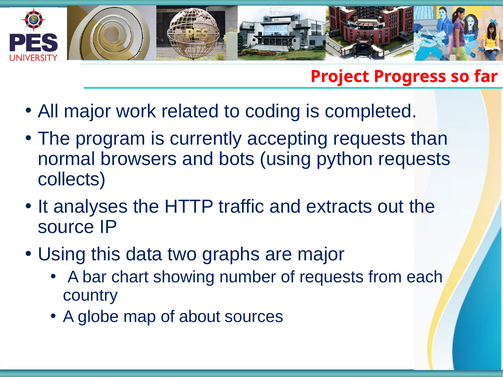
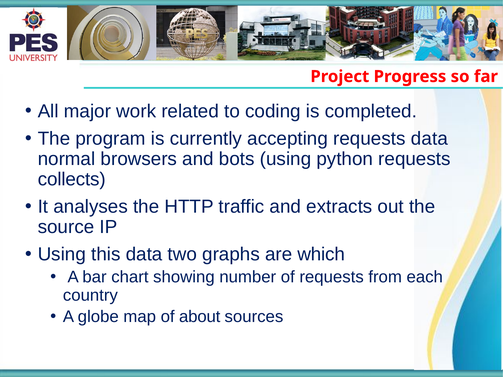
requests than: than -> data (429, 139)
are major: major -> which (321, 255)
